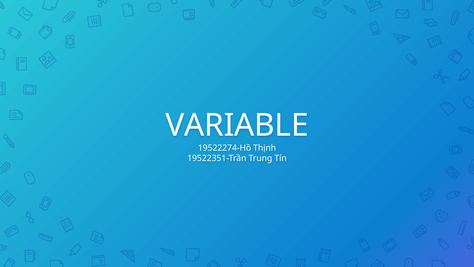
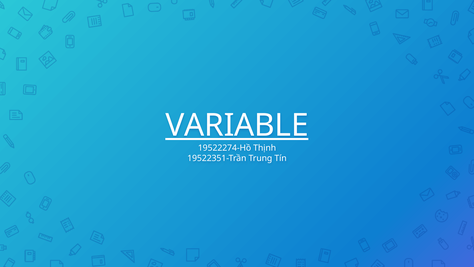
VARIABLE underline: none -> present (237, 125)
